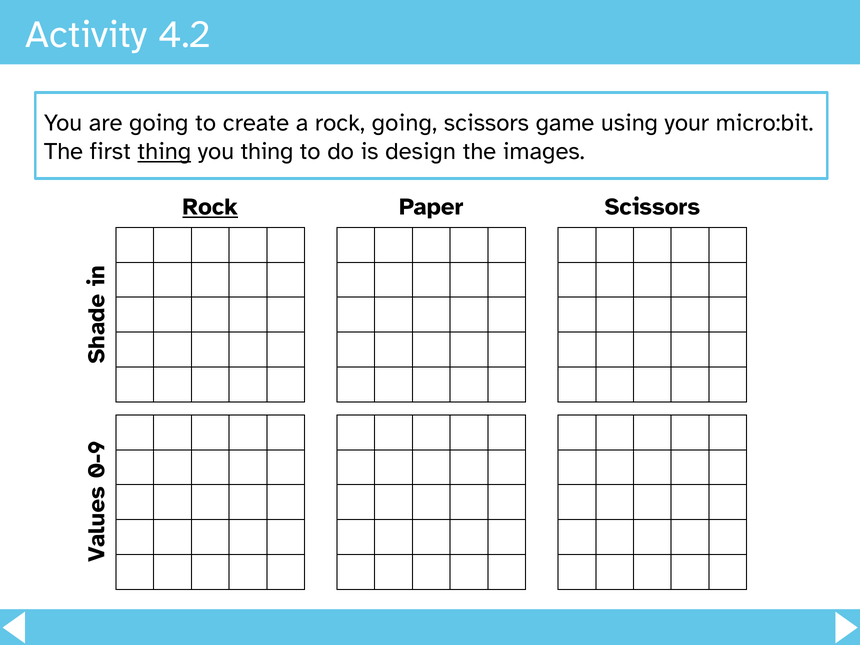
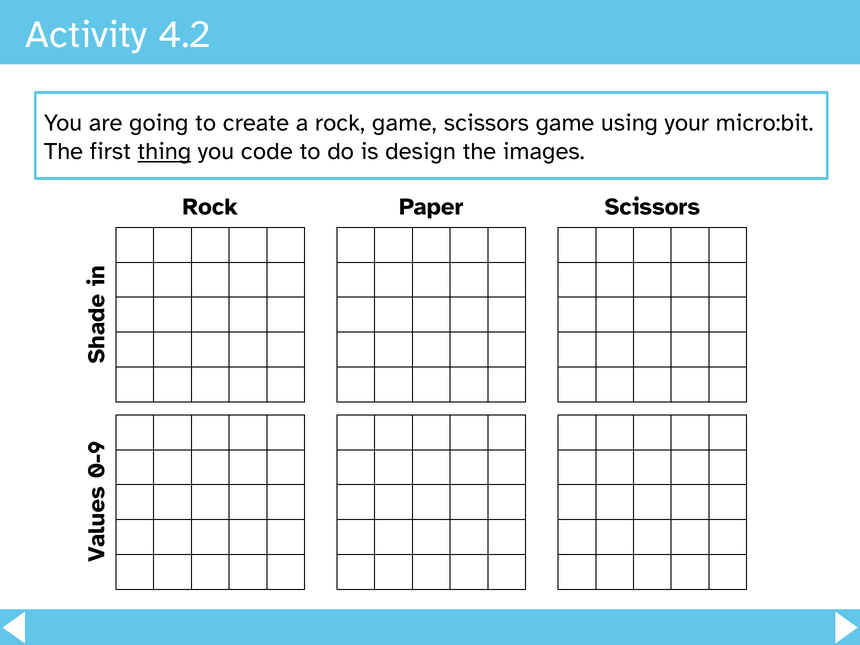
rock going: going -> game (404, 123)
you thing: thing -> code (267, 151)
Rock underline: present -> none (210, 207)
